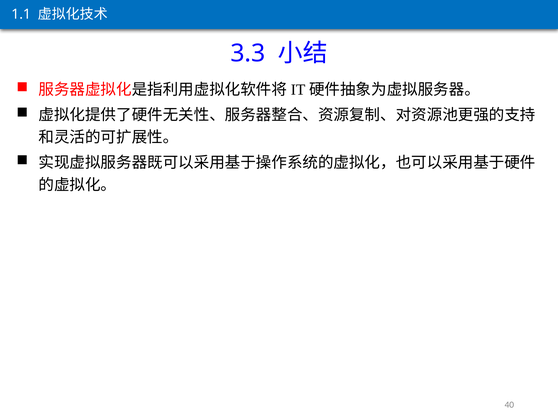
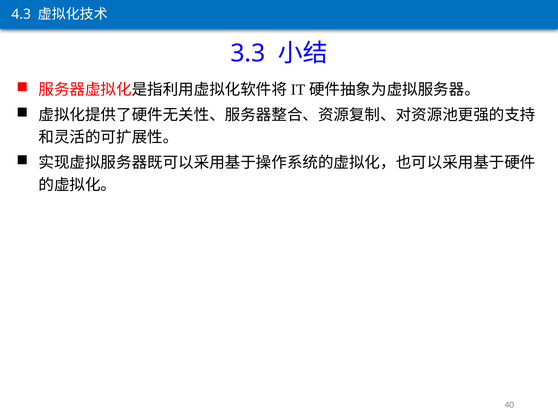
1.1: 1.1 -> 4.3 (21, 14)
